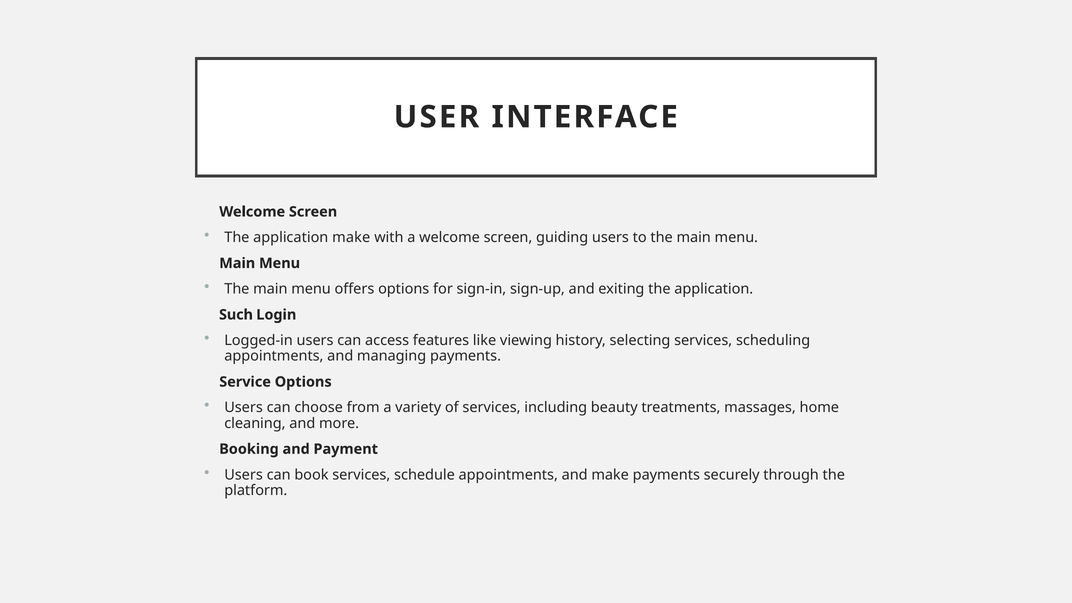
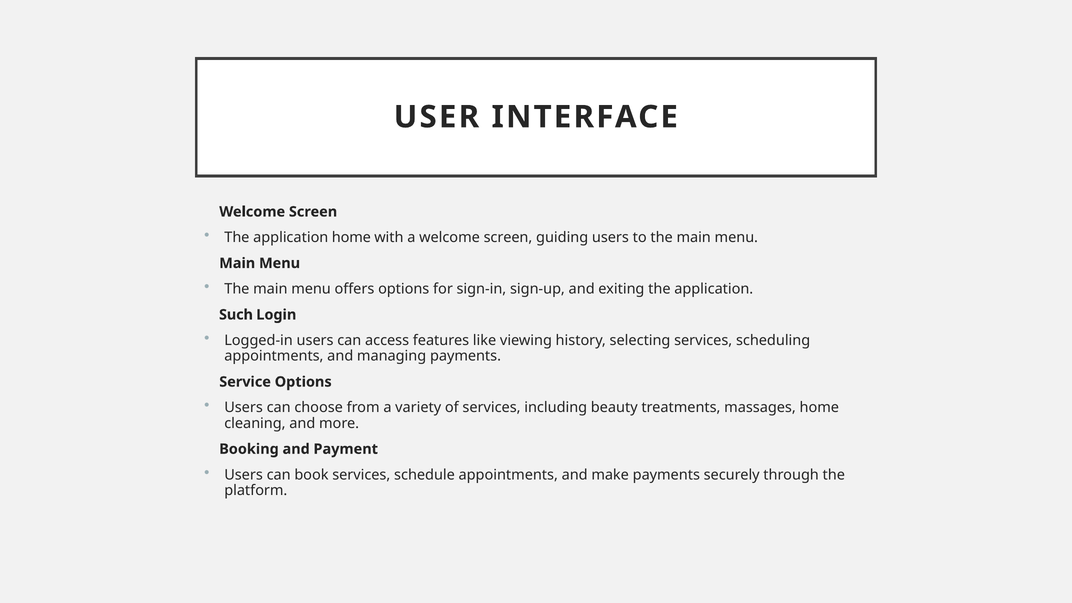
application make: make -> home (351, 238)
